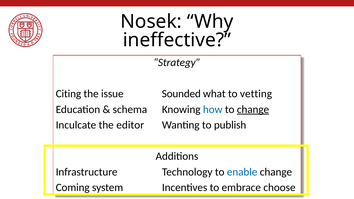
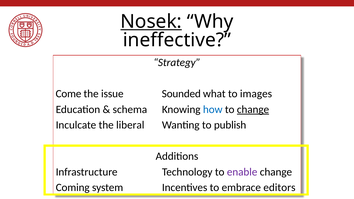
Nosek underline: none -> present (151, 21)
Citing: Citing -> Come (68, 94)
vetting: vetting -> images (256, 94)
editor: editor -> liberal (130, 125)
enable colour: blue -> purple (242, 172)
choose: choose -> editors (279, 188)
